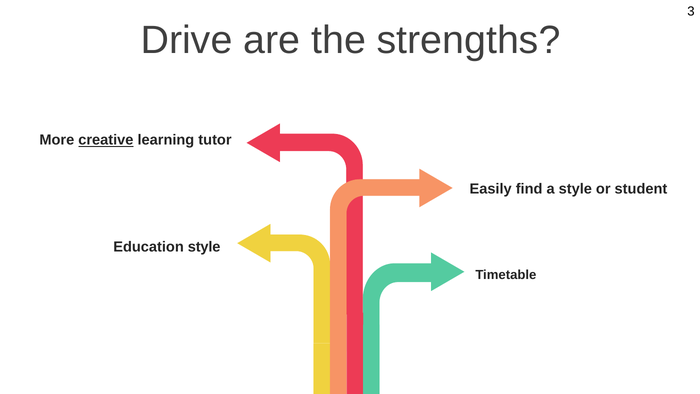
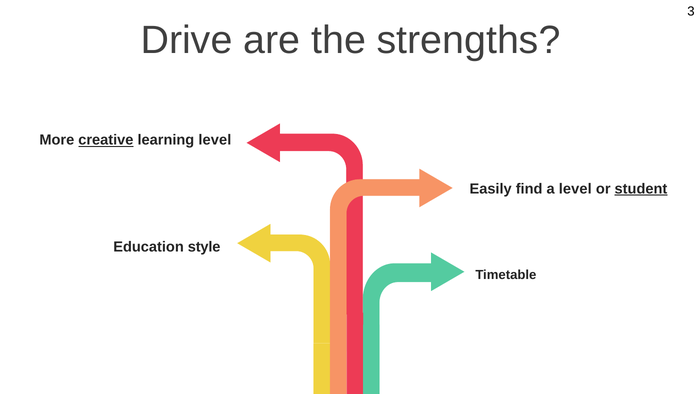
learning tutor: tutor -> level (215, 140)
a style: style -> level (575, 189)
student underline: none -> present (641, 189)
